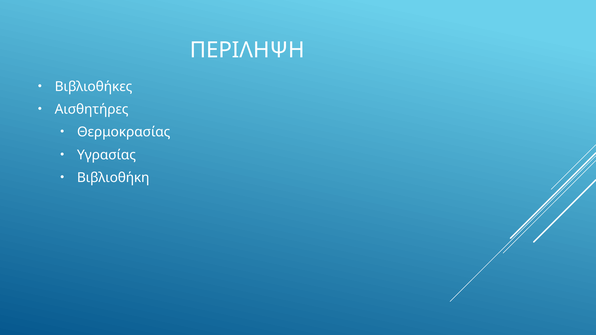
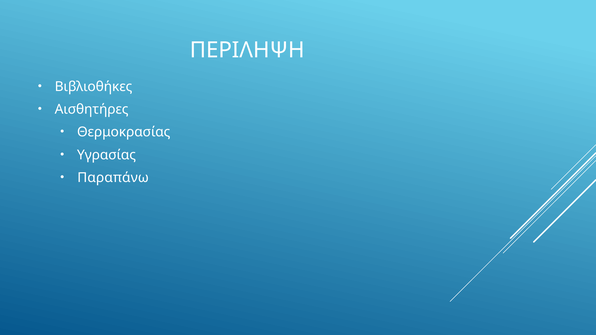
Βιβλιοθήκη: Βιβλιοθήκη -> Παραπάνω (113, 178)
